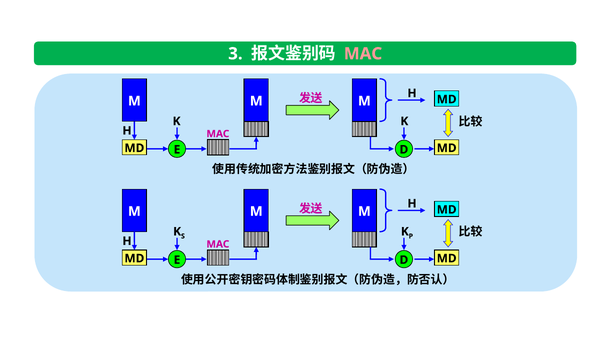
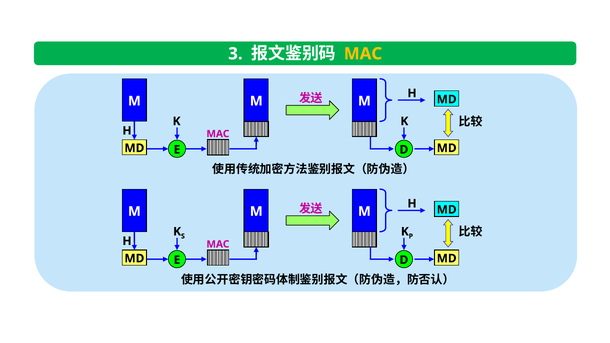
MAC colour: pink -> yellow (363, 54)
